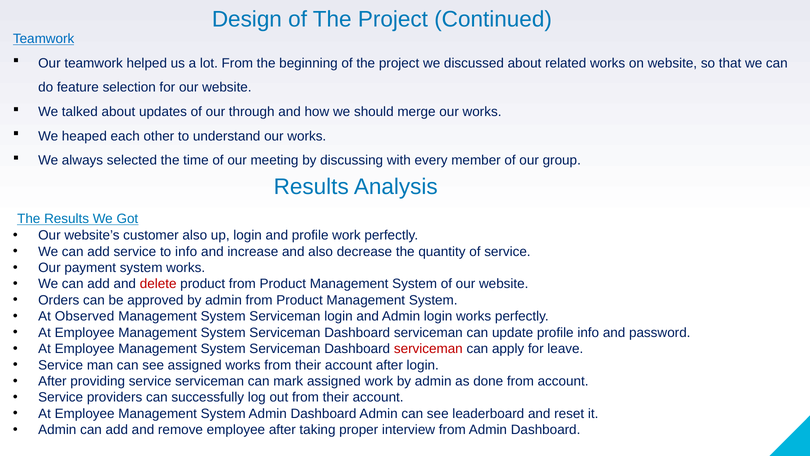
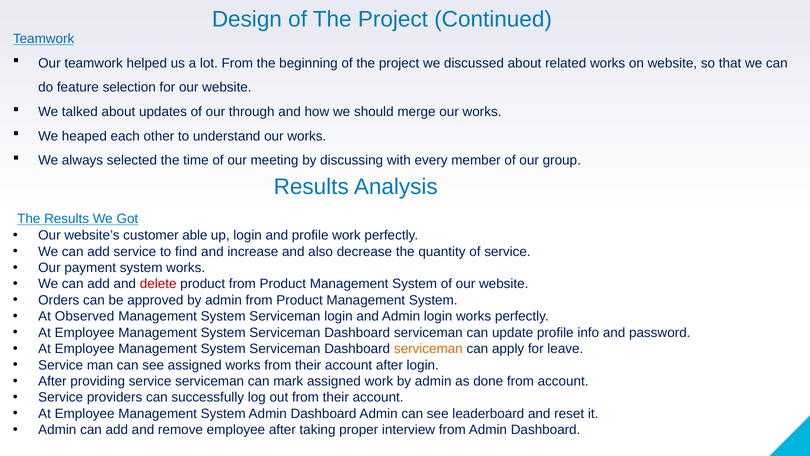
customer also: also -> able (195, 235)
to info: info -> find (186, 251)
serviceman colour: red -> orange (428, 349)
